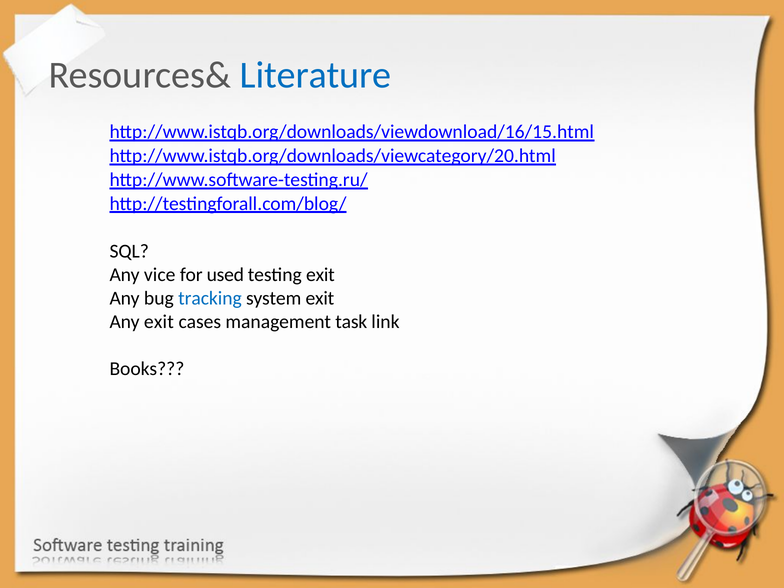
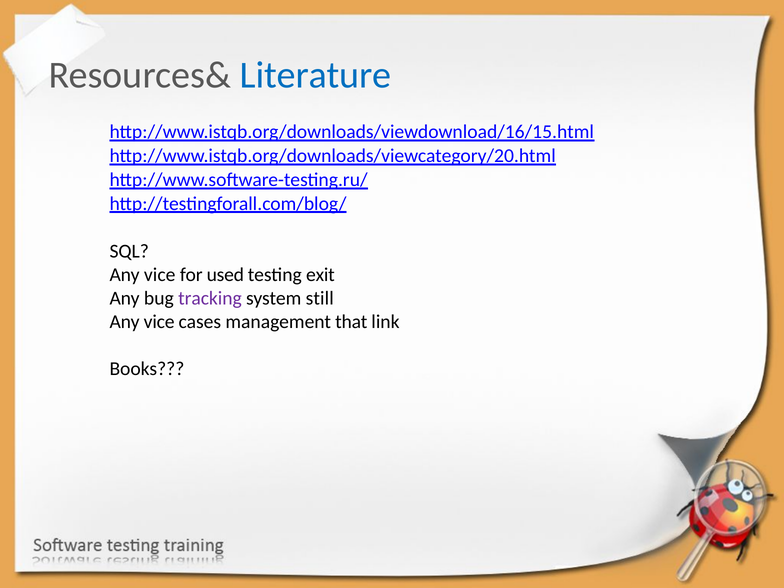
tracking colour: blue -> purple (210, 298)
system exit: exit -> still (320, 298)
exit: exit -> vice (159, 322)
task: task -> that (351, 322)
